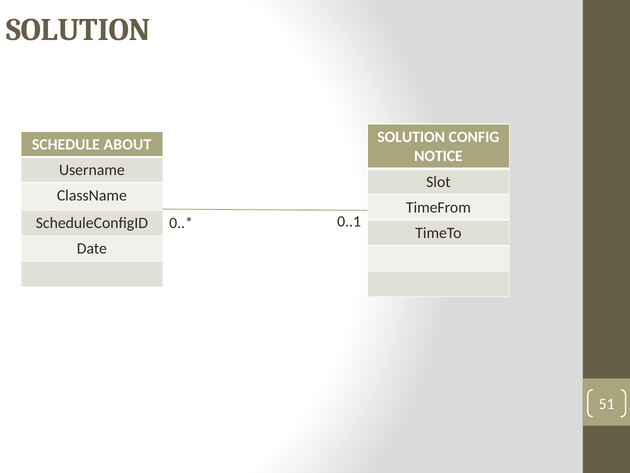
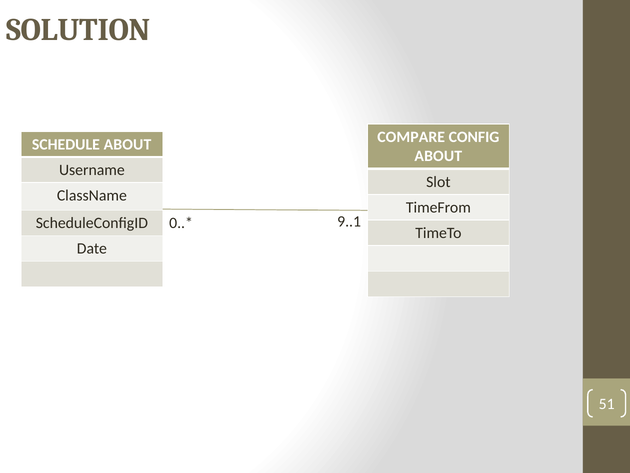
SOLUTION: SOLUTION -> COMPARE (411, 137)
NOTICE: NOTICE -> ABOUT (438, 156)
0..1: 0..1 -> 9..1 (349, 221)
